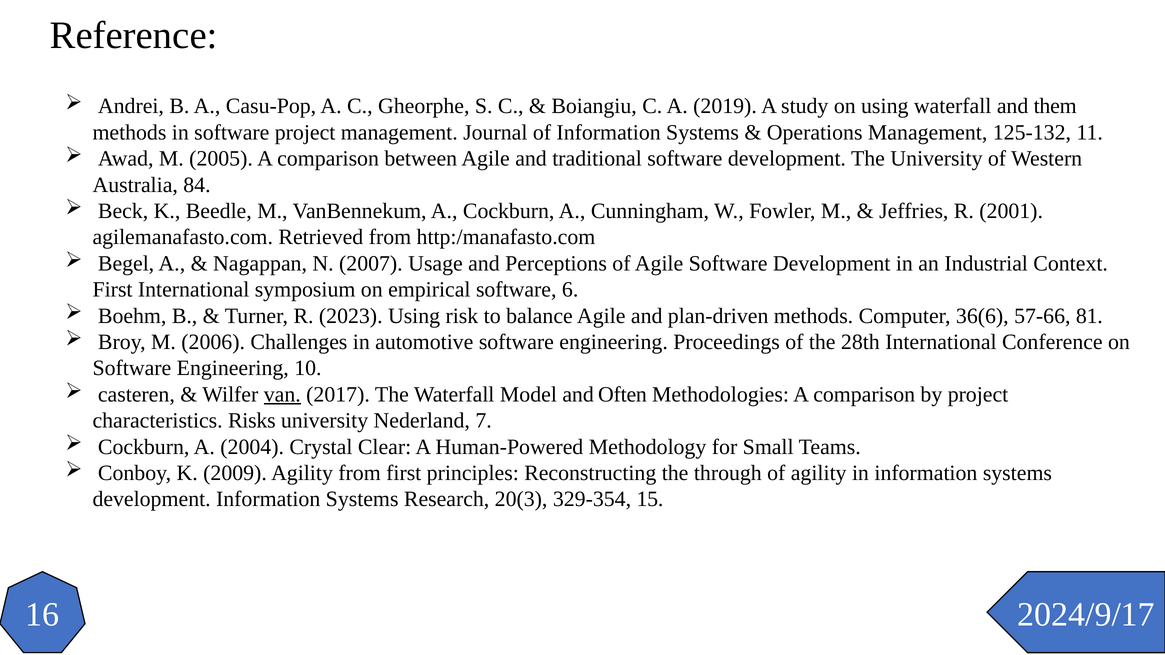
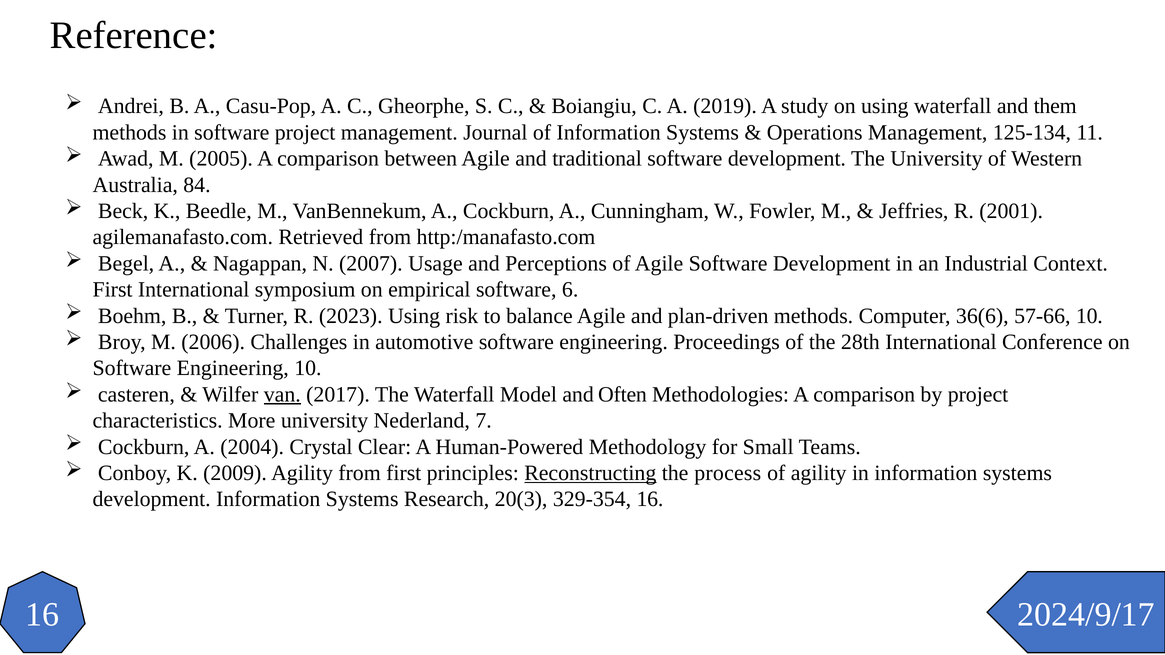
125-132: 125-132 -> 125-134 (1032, 132)
57-66 81: 81 -> 10 (1089, 316)
Risks: Risks -> More (252, 421)
Reconstructing underline: none -> present (590, 473)
through: through -> process (728, 473)
329-354 15: 15 -> 16 (650, 499)
